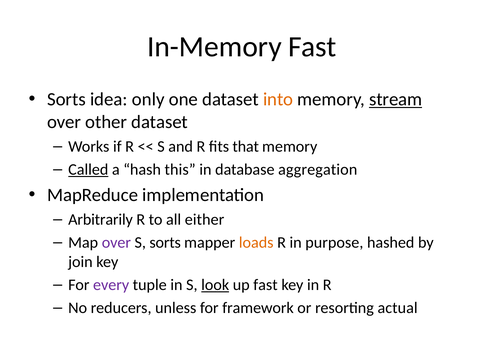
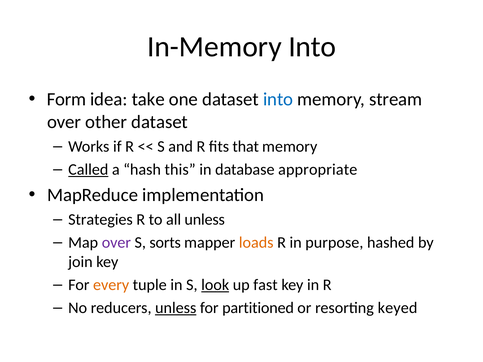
In-Memory Fast: Fast -> Into (312, 47)
Sorts: Sorts -> Form (67, 100)
only: only -> take (148, 100)
into colour: orange -> blue (278, 100)
stream underline: present -> none (396, 100)
aggregation: aggregation -> appropriate (318, 170)
Arbitrarily: Arbitrarily -> Strategies (100, 220)
all either: either -> unless (205, 220)
every colour: purple -> orange (111, 285)
unless underline: none -> present (176, 308)
framework: framework -> partitioned (258, 308)
actual: actual -> keyed (398, 308)
